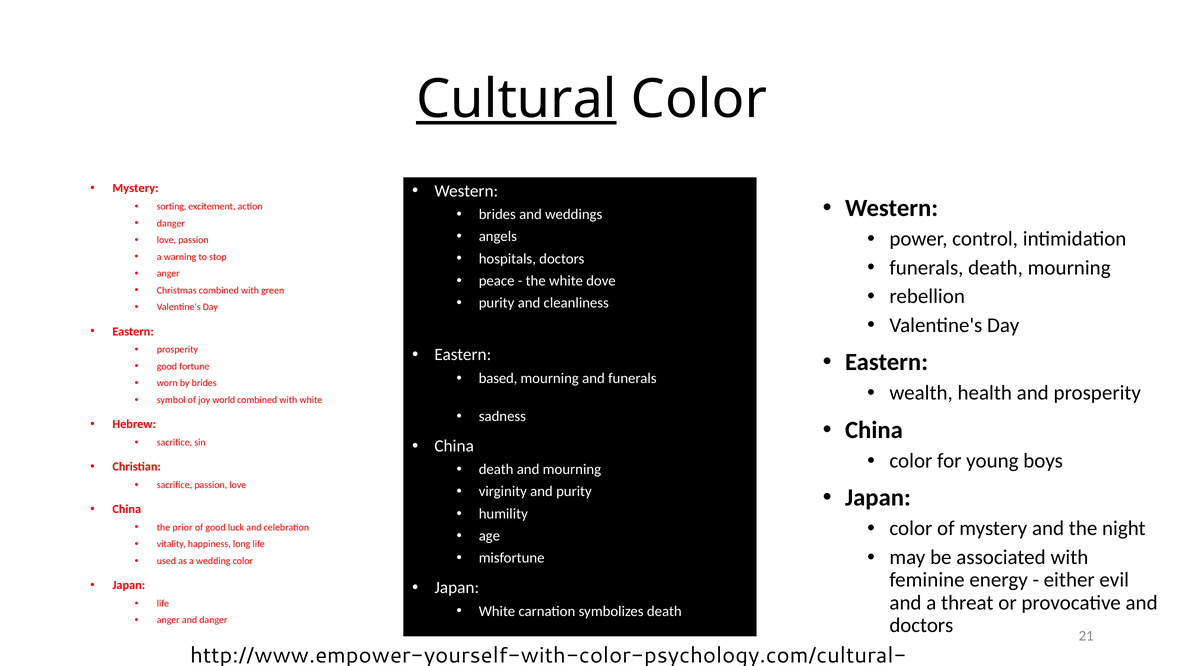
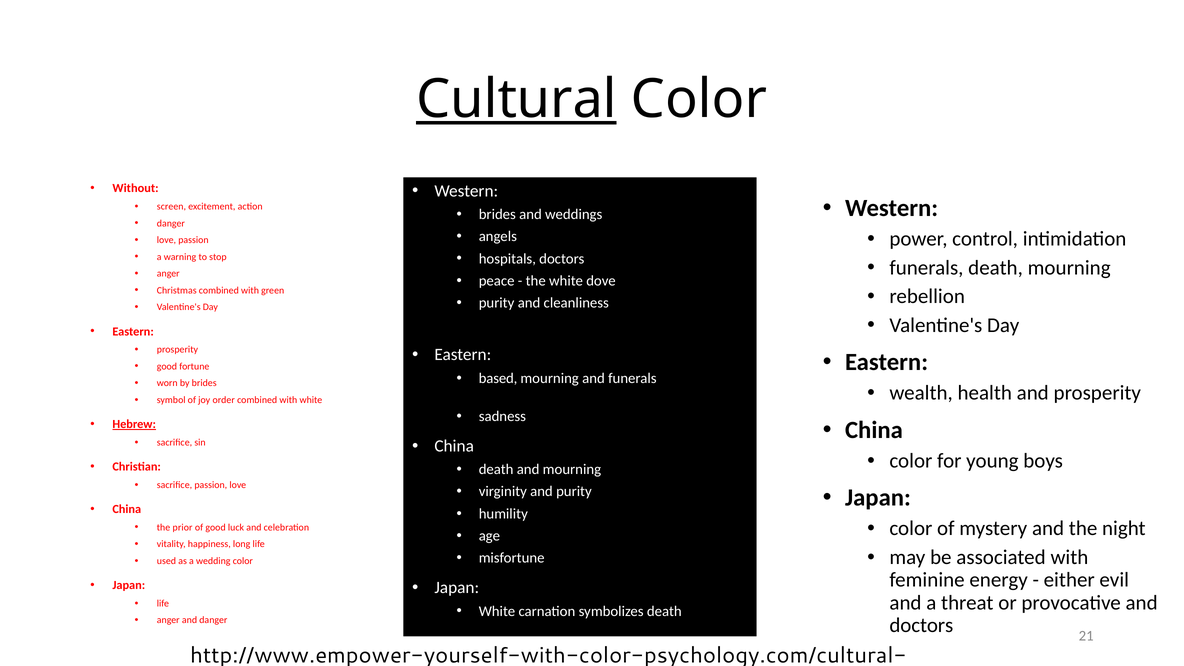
Mystery: Mystery -> Without (136, 188)
sorting: sorting -> screen (171, 206)
world: world -> order (224, 400)
Hebrew underline: none -> present (134, 424)
